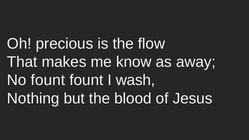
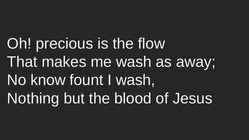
me know: know -> wash (134, 62)
No fount: fount -> know (48, 80)
